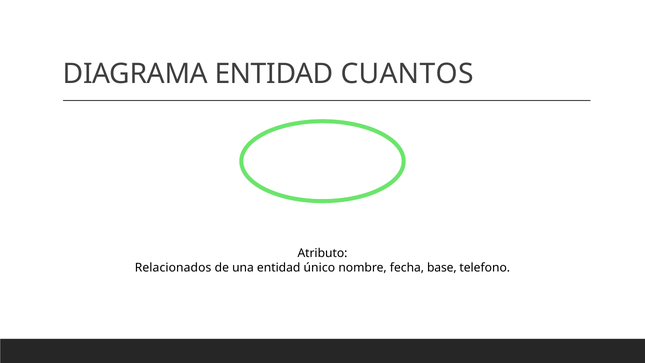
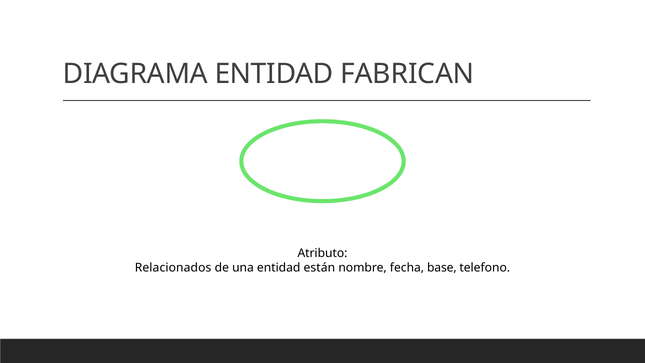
CUANTOS: CUANTOS -> FABRICAN (407, 74)
único: único -> están (319, 268)
